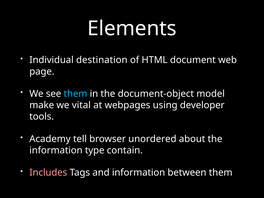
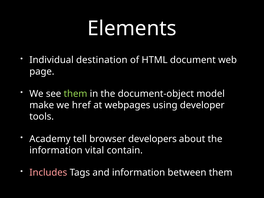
them colour: light blue -> light green (76, 94)
vital: vital -> href (81, 105)
unordered: unordered -> developers (152, 139)
type: type -> vital (95, 150)
